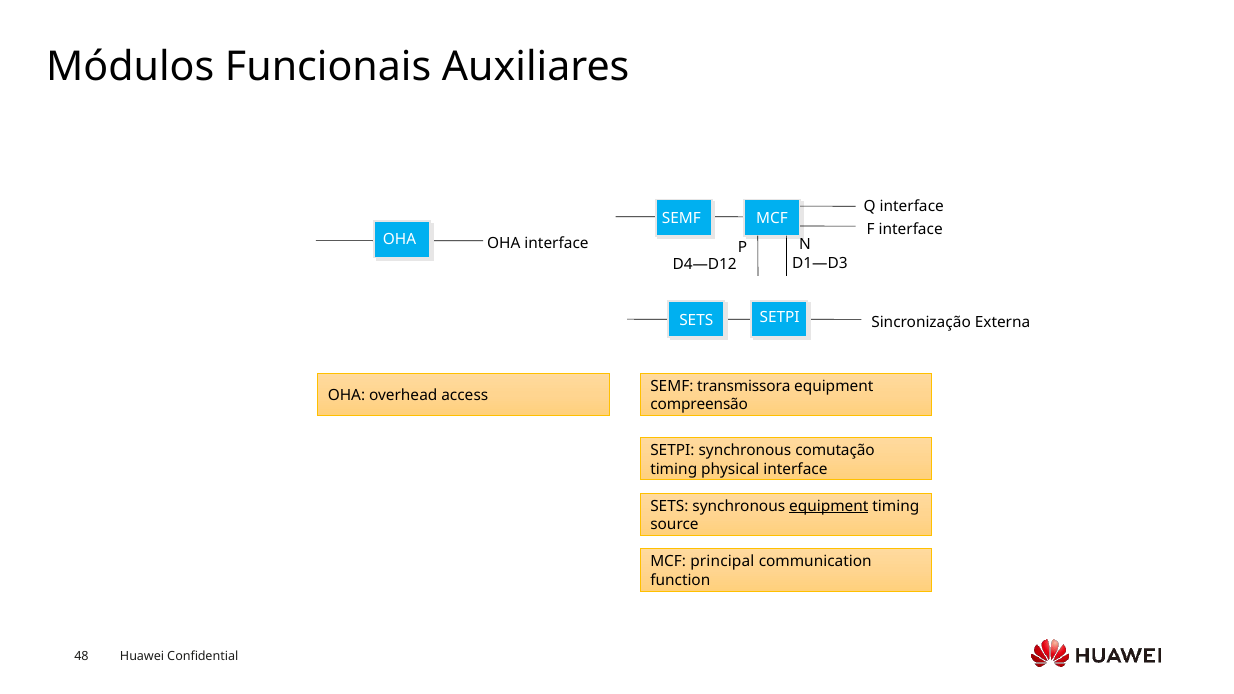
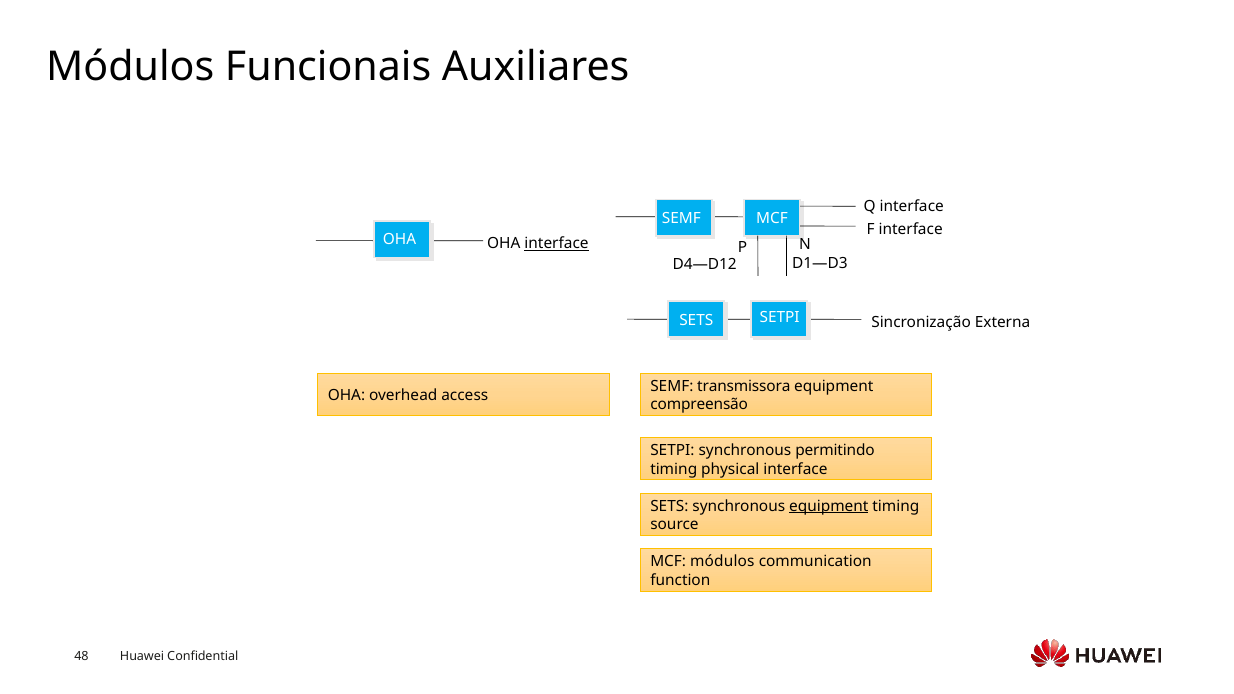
interface underline: none -> present (557, 243)
comutação: comutação -> permitindo (835, 451)
MCF principal: principal -> módulos (722, 562)
